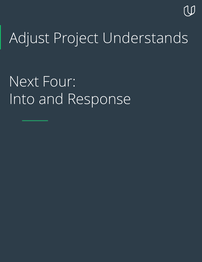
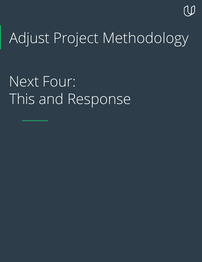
Understands: Understands -> Methodology (145, 38)
Into: Into -> This (22, 99)
